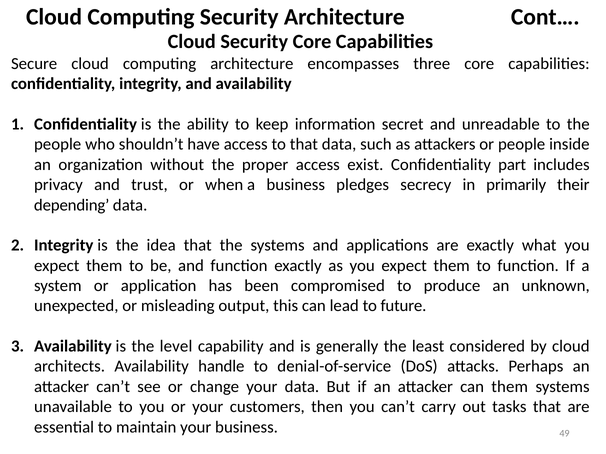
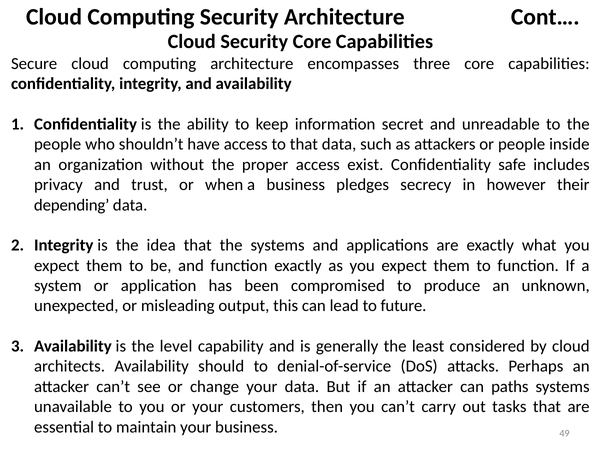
part: part -> safe (512, 165)
primarily: primarily -> however (516, 185)
handle: handle -> should (221, 367)
can them: them -> paths (510, 387)
